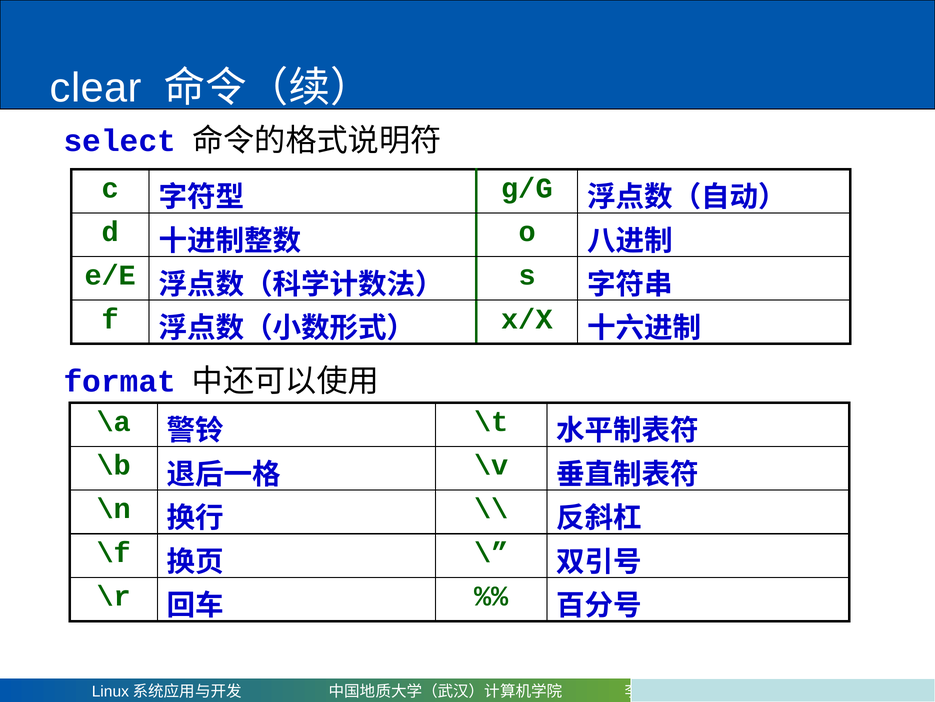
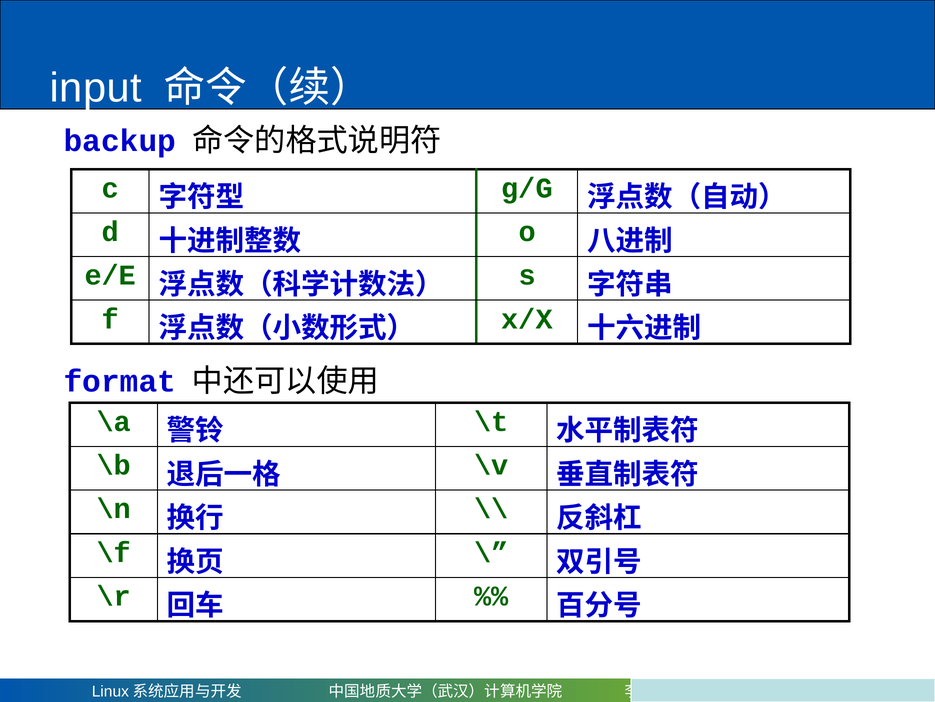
clear: clear -> input (96, 88)
select: select -> backup (120, 141)
